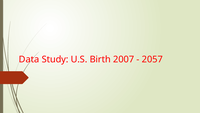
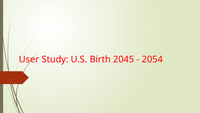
Data: Data -> User (29, 59)
2007: 2007 -> 2045 (124, 59)
2057: 2057 -> 2054 (152, 59)
